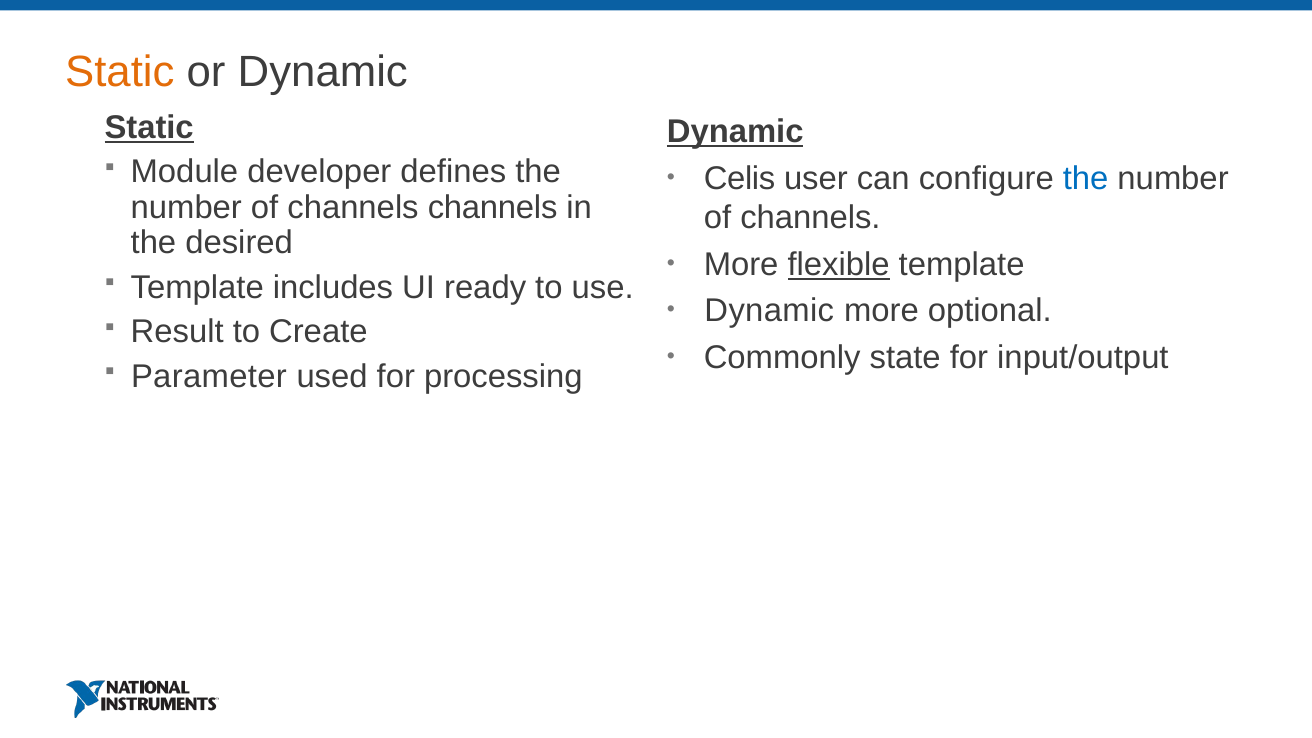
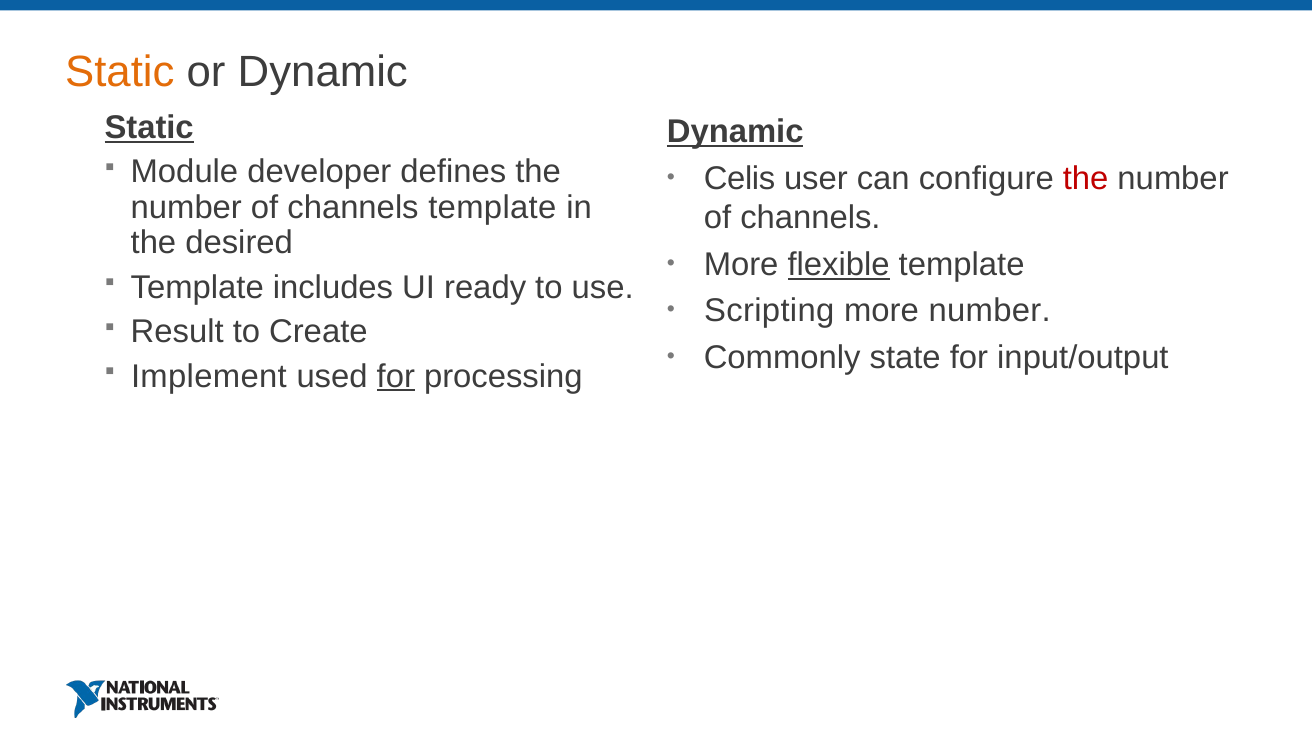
the colour: blue -> red (1086, 178)
channels channels: channels -> template (492, 207)
Dynamic: Dynamic -> Scripting (769, 311)
more optional: optional -> number (990, 311)
Parameter: Parameter -> Implement (209, 376)
for underline: none -> present (396, 376)
